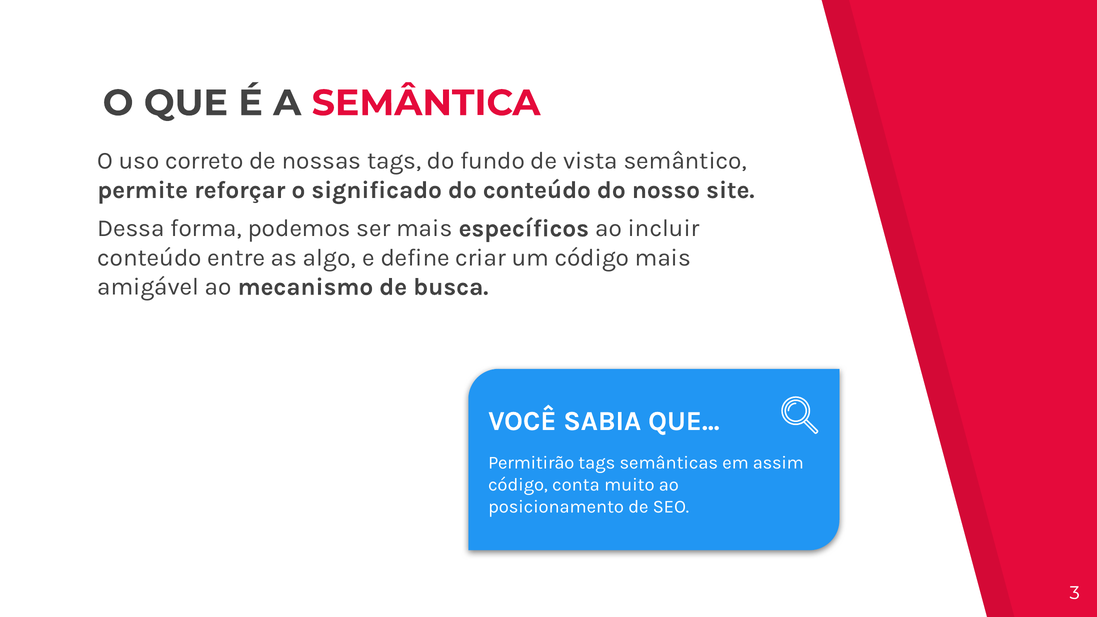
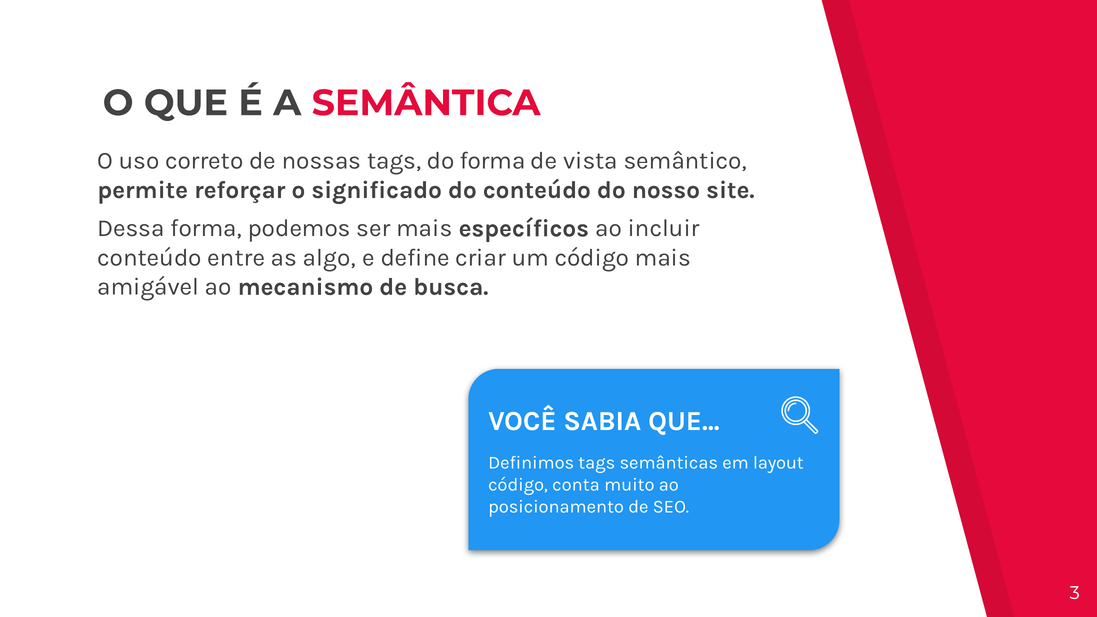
do fundo: fundo -> forma (493, 161)
Permitirão: Permitirão -> Definimos (531, 463)
assim: assim -> layout (778, 463)
